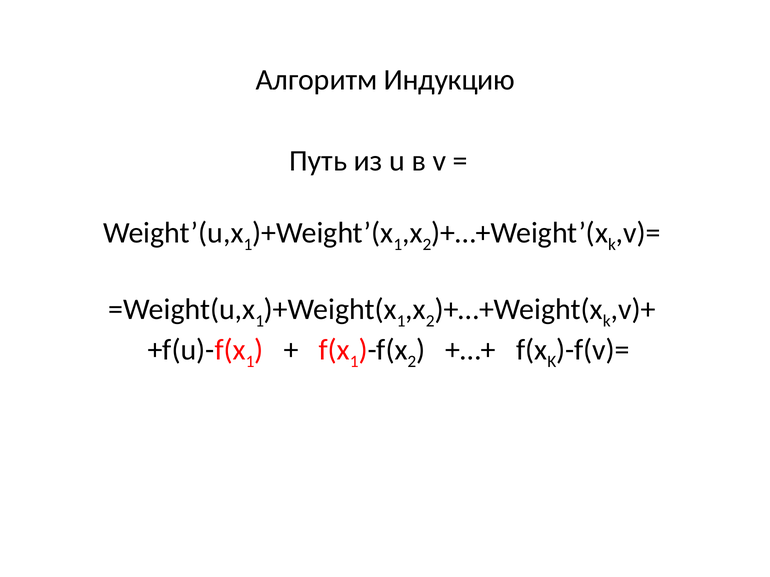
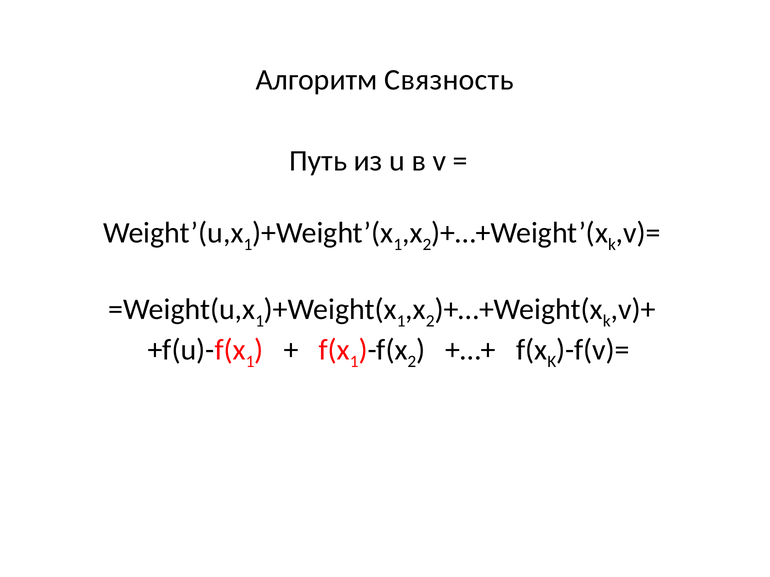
Индукцию: Индукцию -> Связность (449, 80)
